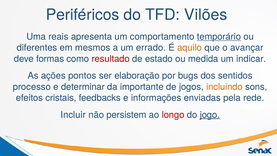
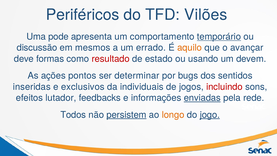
reais: reais -> pode (58, 37)
diferentes: diferentes -> discussão (37, 48)
medida: medida -> usando (203, 59)
indicar: indicar -> devem (251, 59)
elaboração: elaboração -> determinar (137, 76)
processo: processo -> inseridas (32, 87)
determinar: determinar -> exclusivos (83, 87)
importante: importante -> individuais (142, 87)
incluindo colour: orange -> red (224, 87)
cristais: cristais -> lutador (61, 98)
enviadas underline: none -> present (202, 98)
Incluir: Incluir -> Todos (73, 115)
persistem underline: none -> present (126, 115)
longo colour: red -> orange (173, 115)
